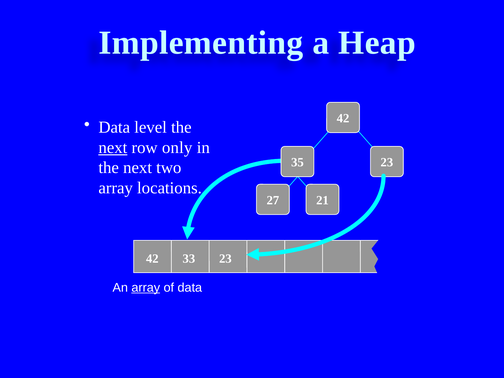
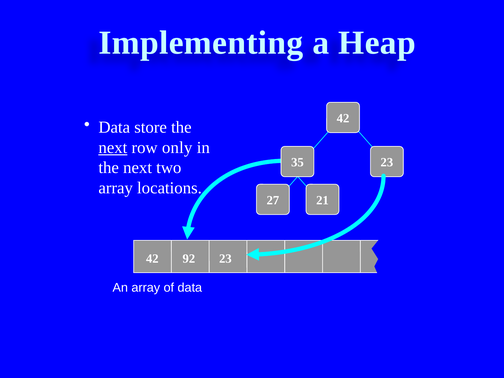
level: level -> store (151, 127)
33: 33 -> 92 (189, 259)
array underline: present -> none (146, 288)
